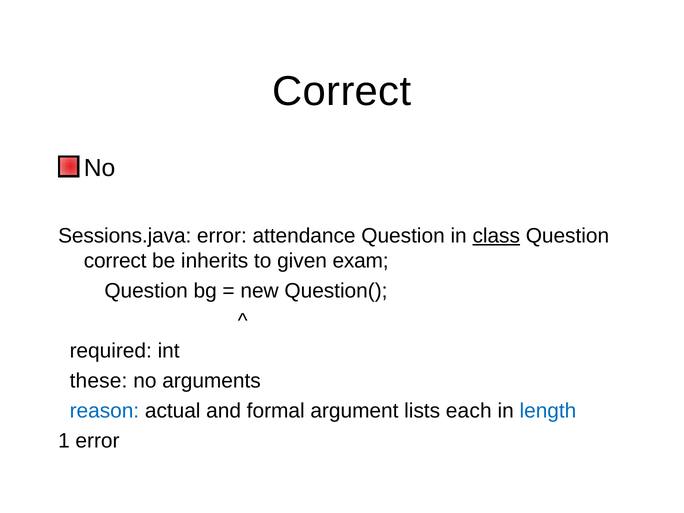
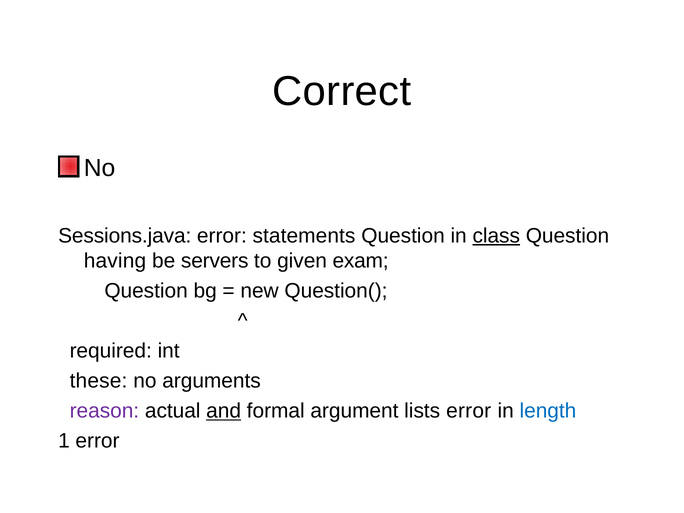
attendance: attendance -> statements (304, 236)
correct: correct -> having (115, 261)
inherits: inherits -> servers (215, 261)
reason colour: blue -> purple (104, 411)
and underline: none -> present (224, 411)
lists each: each -> error (469, 411)
